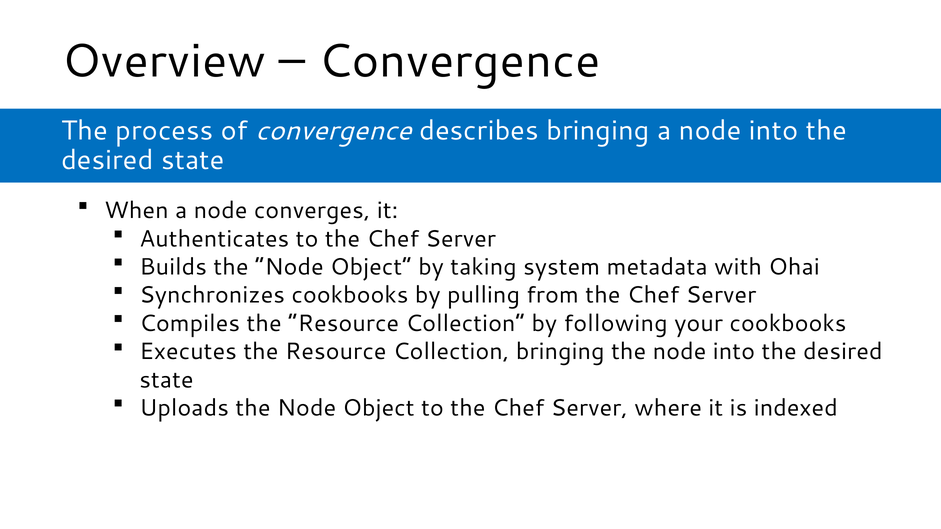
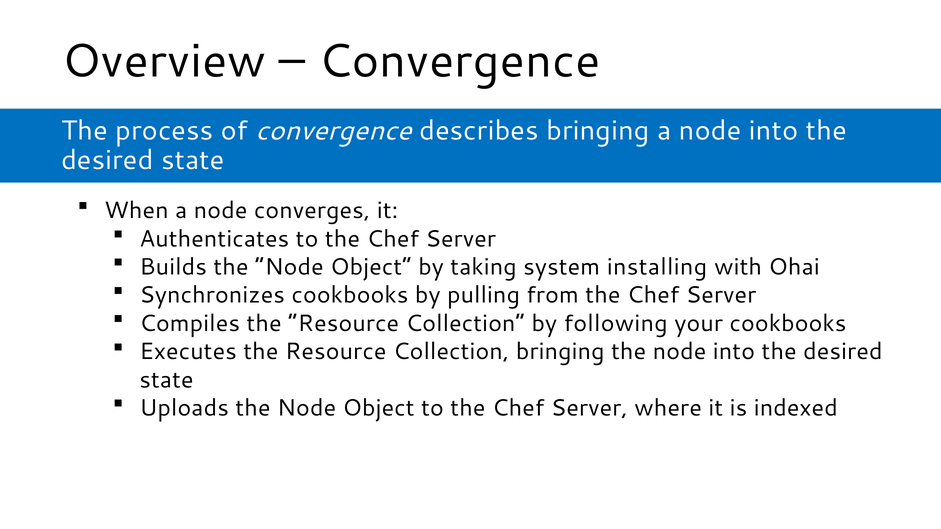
metadata: metadata -> installing (657, 267)
